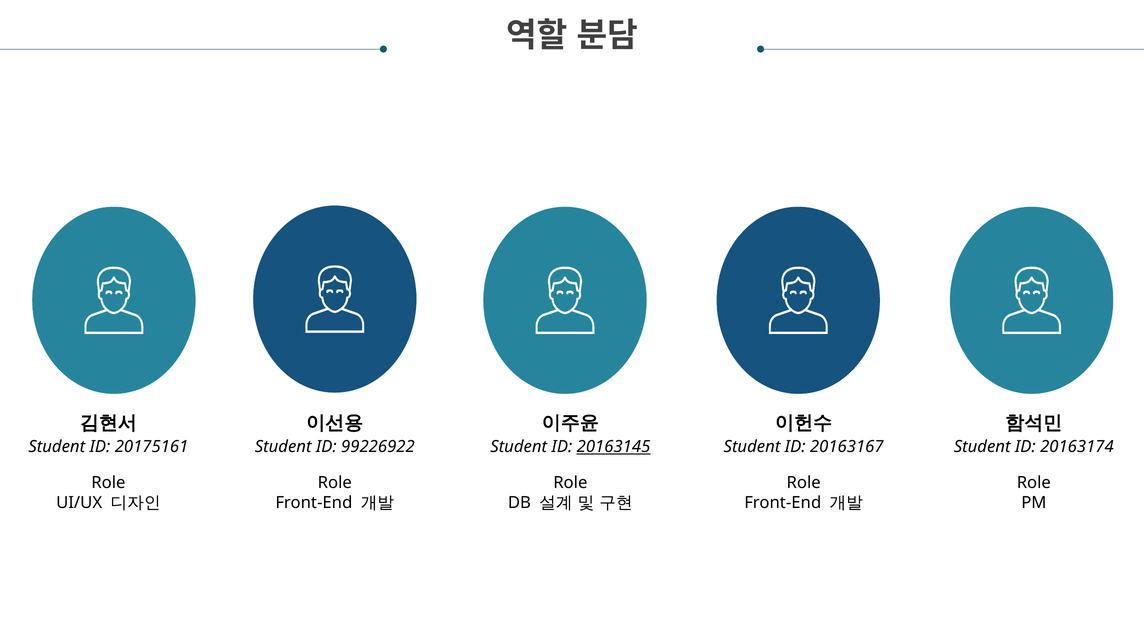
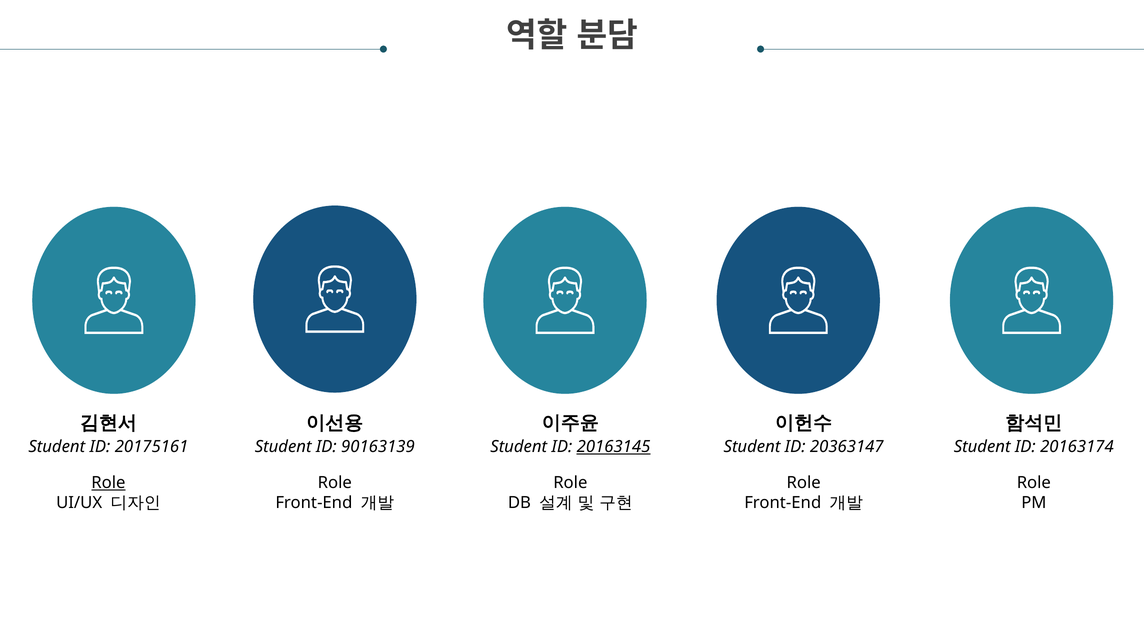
99226922: 99226922 -> 90163139 (378, 446)
20163167: 20163167 -> 20363147 (847, 446)
Role underline: none -> present (108, 482)
